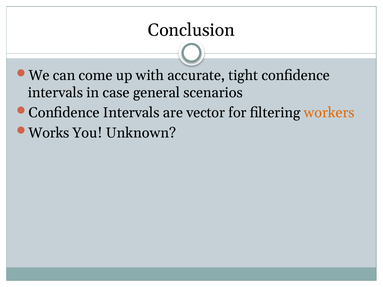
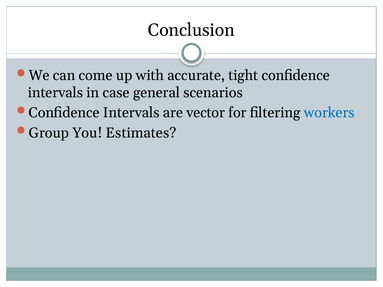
workers colour: orange -> blue (329, 113)
Works: Works -> Group (49, 133)
Unknown: Unknown -> Estimates (141, 133)
